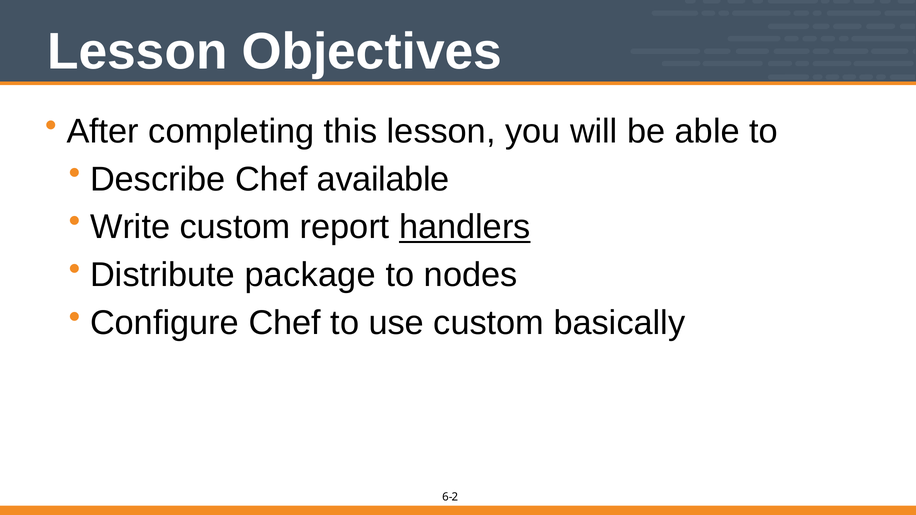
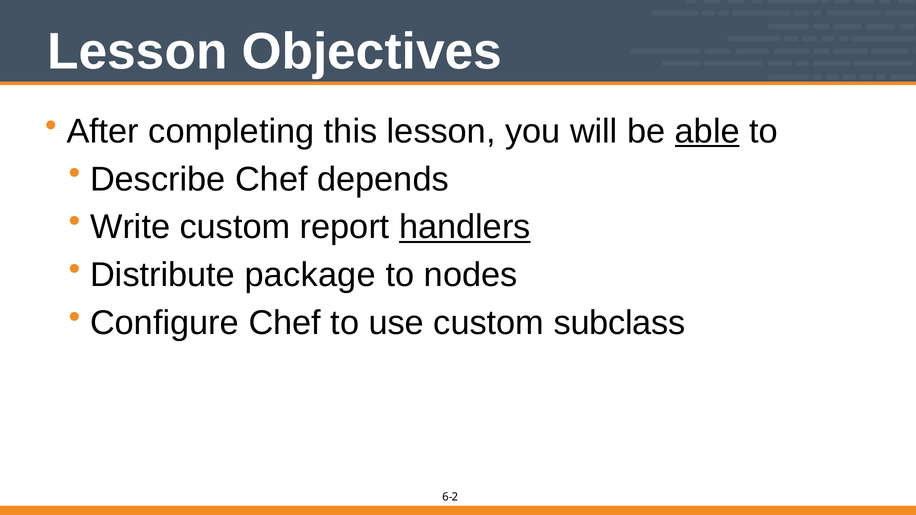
able underline: none -> present (707, 131)
available: available -> depends (383, 179)
basically: basically -> subclass (620, 323)
